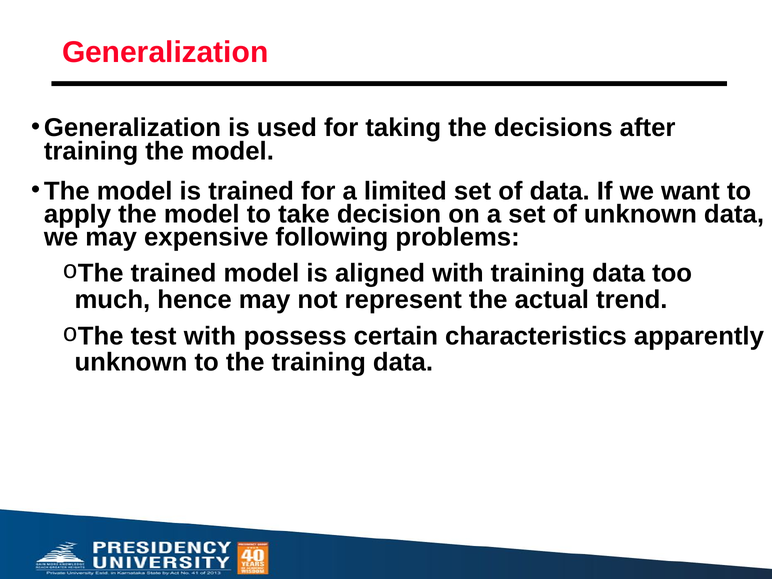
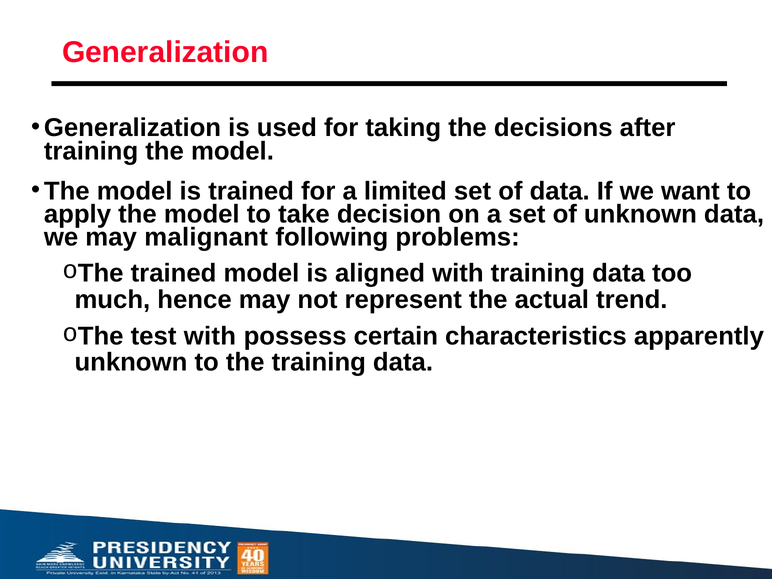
expensive: expensive -> malignant (206, 237)
